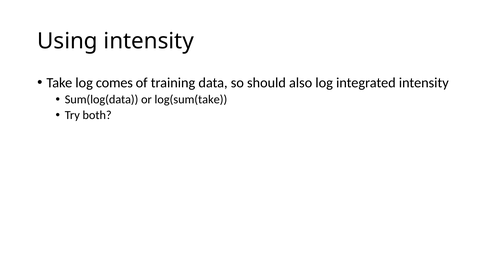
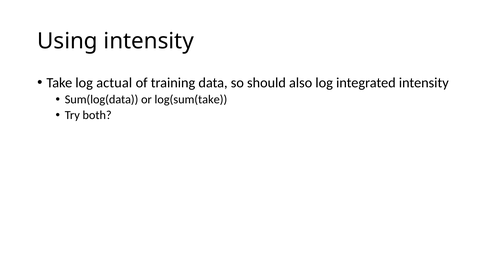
comes: comes -> actual (114, 83)
